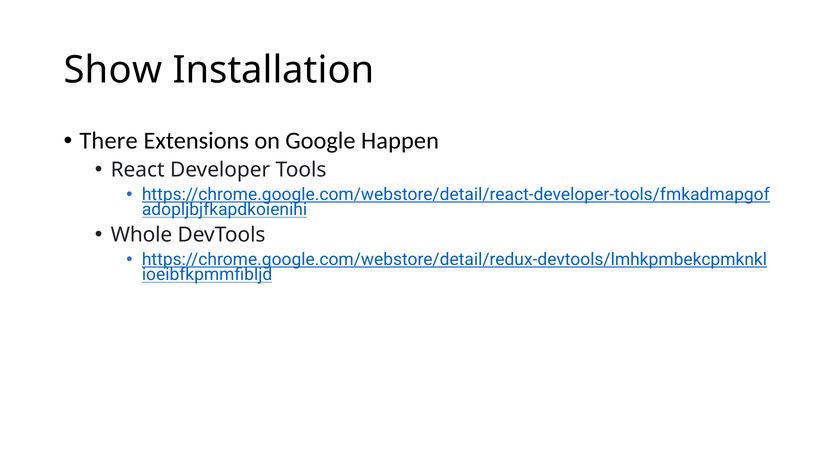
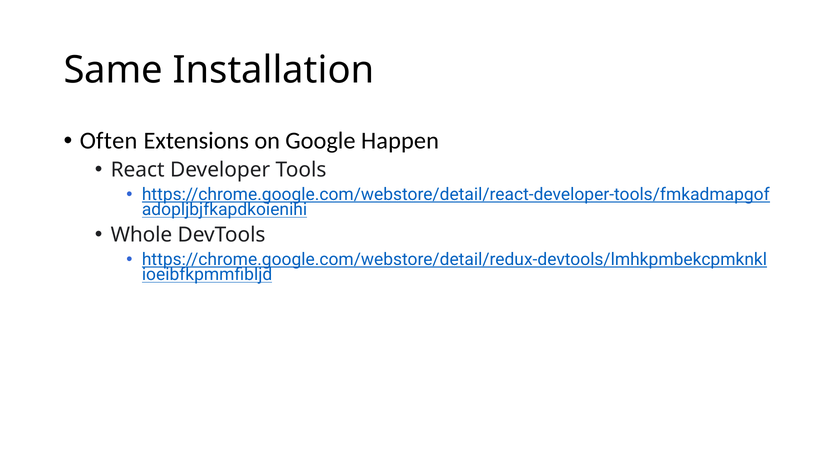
Show: Show -> Same (113, 70)
There: There -> Often (109, 141)
